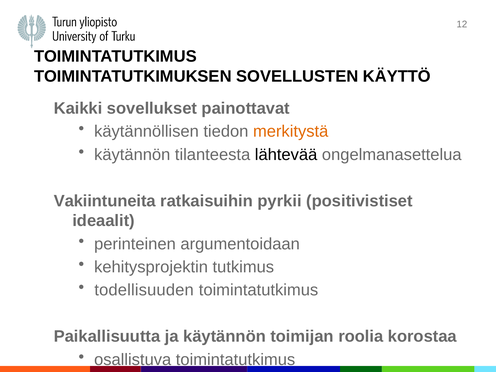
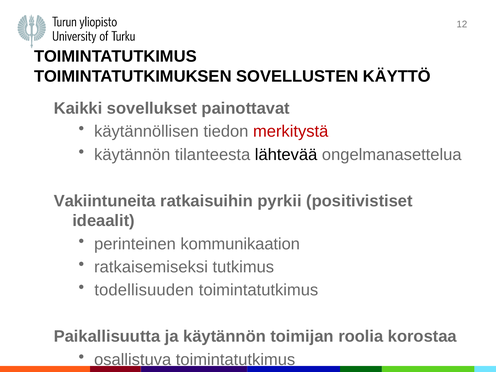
merkitystä colour: orange -> red (291, 132)
argumentoidaan: argumentoidaan -> kommunikaation (240, 244)
kehitysprojektin: kehitysprojektin -> ratkaisemiseksi (151, 267)
